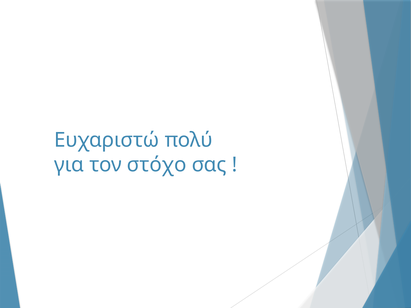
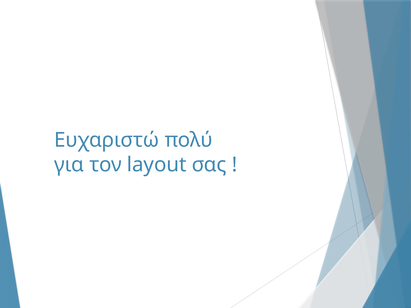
στόχο: στόχο -> layout (157, 165)
